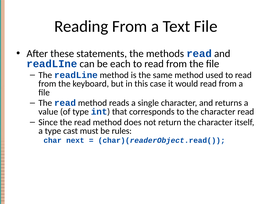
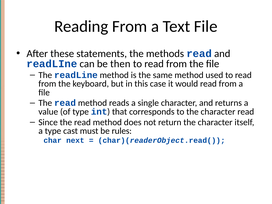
each: each -> then (120, 64)
